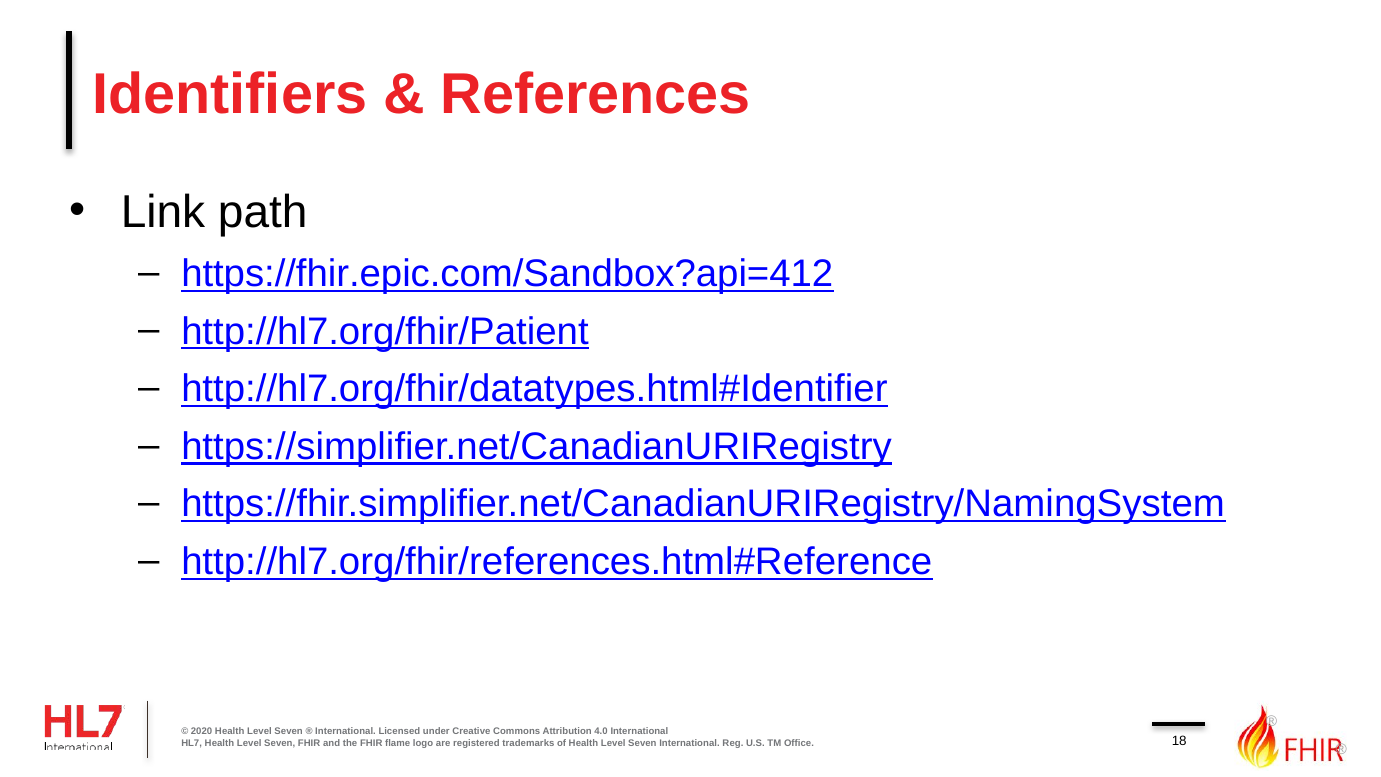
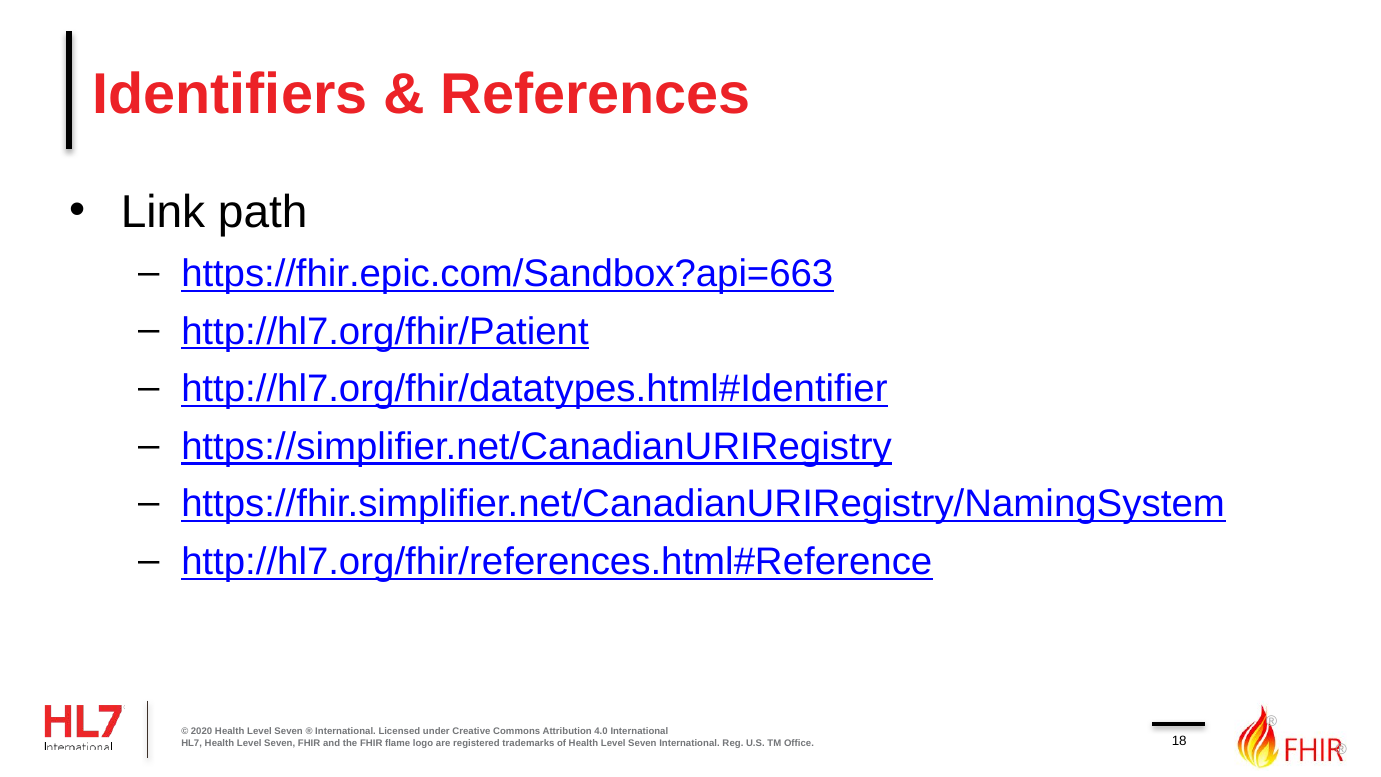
https://fhir.epic.com/Sandbox?api=412: https://fhir.epic.com/Sandbox?api=412 -> https://fhir.epic.com/Sandbox?api=663 (507, 274)
